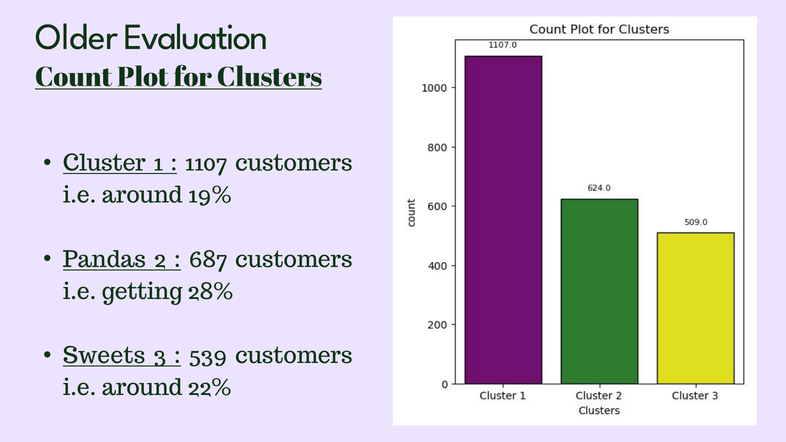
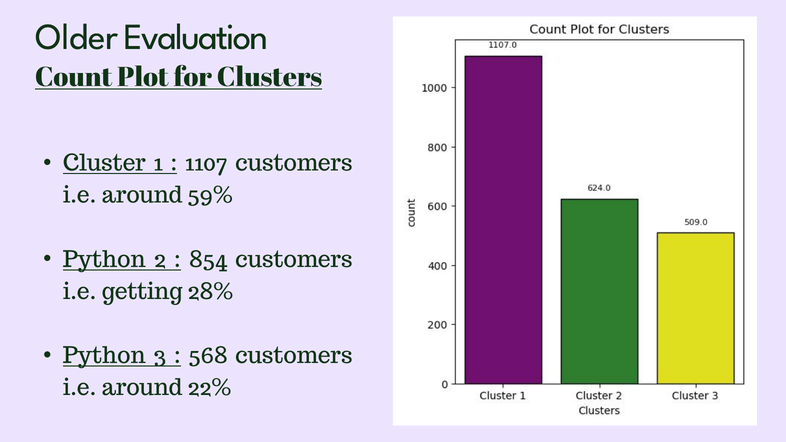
19%: 19% -> 59% (210, 195)
Pandas: Pandas -> Python (104, 260)
687: 687 -> 854 (208, 260)
Sweets: Sweets -> Python (104, 356)
539: 539 -> 568 (208, 356)
